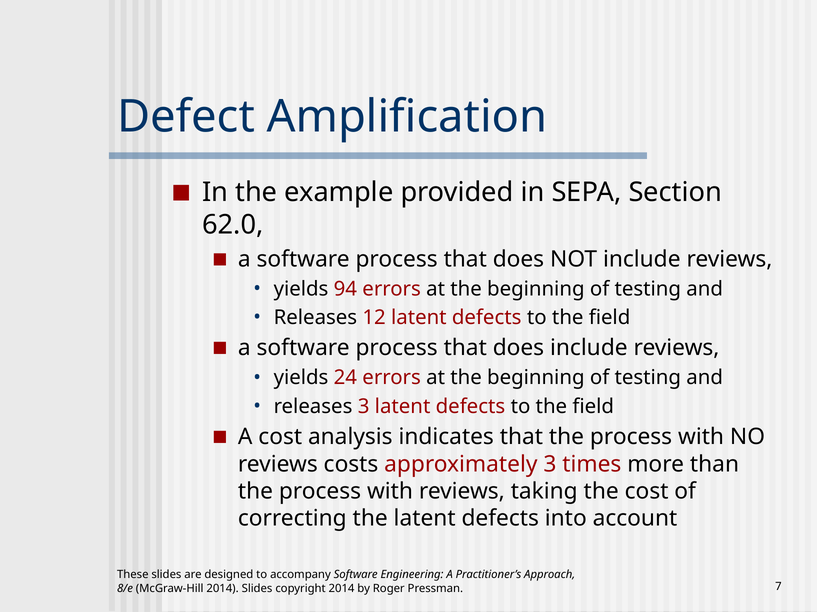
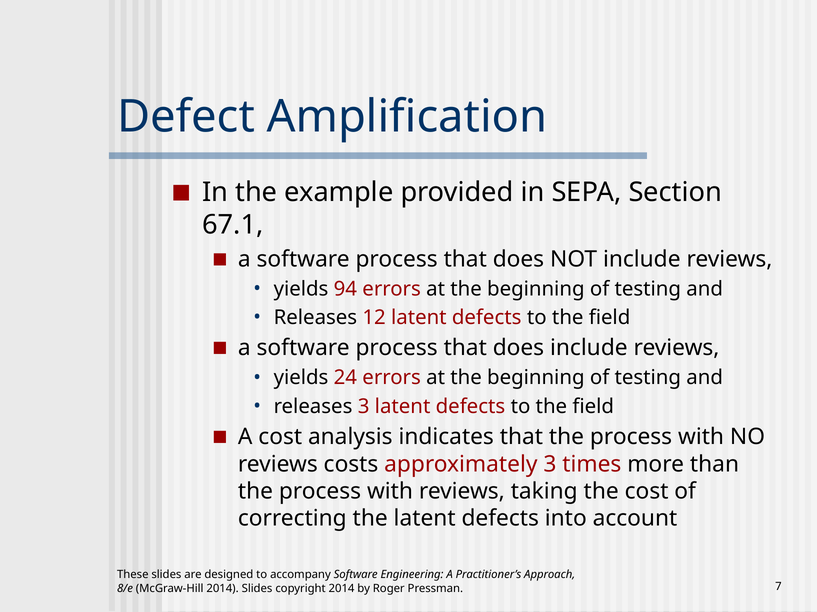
62.0: 62.0 -> 67.1 (233, 225)
